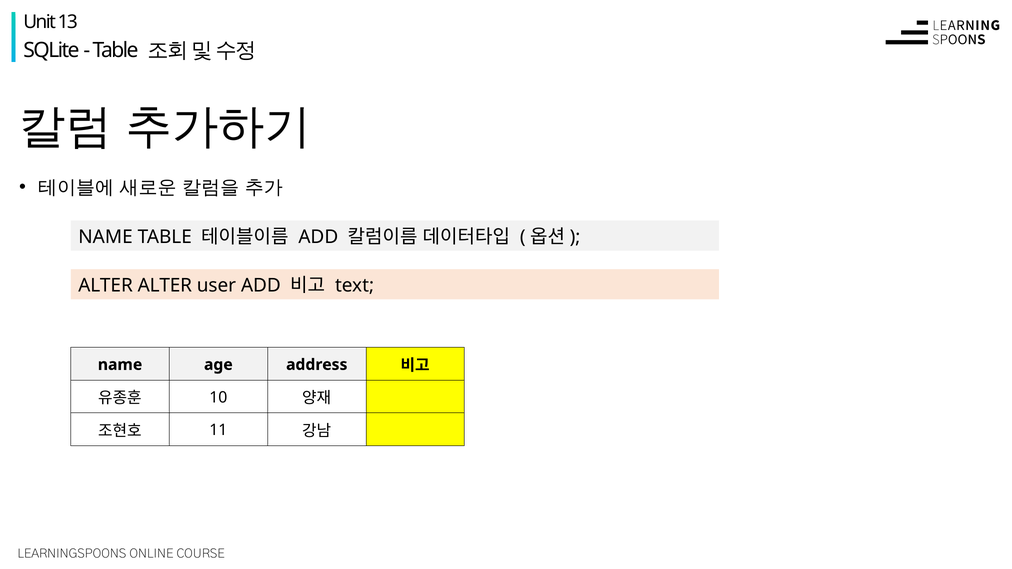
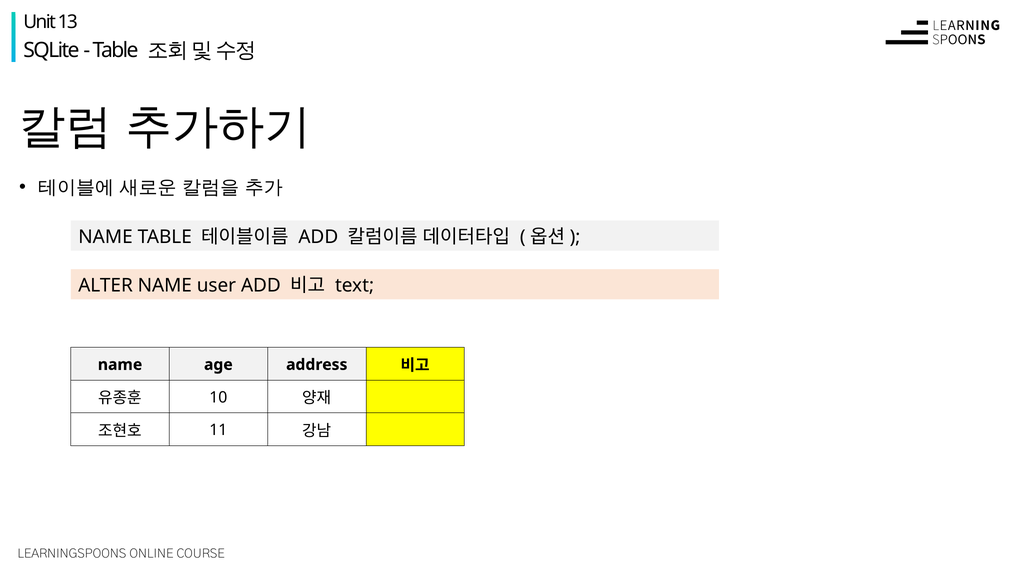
ALTER ALTER: ALTER -> NAME (165, 286)
